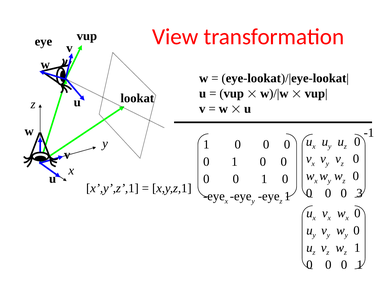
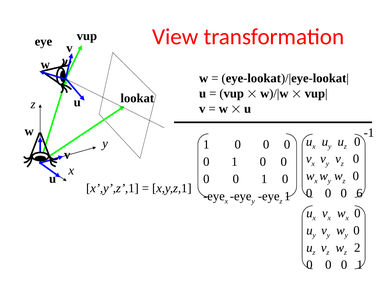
3: 3 -> 6 (360, 193)
w z 1: 1 -> 2 (357, 247)
